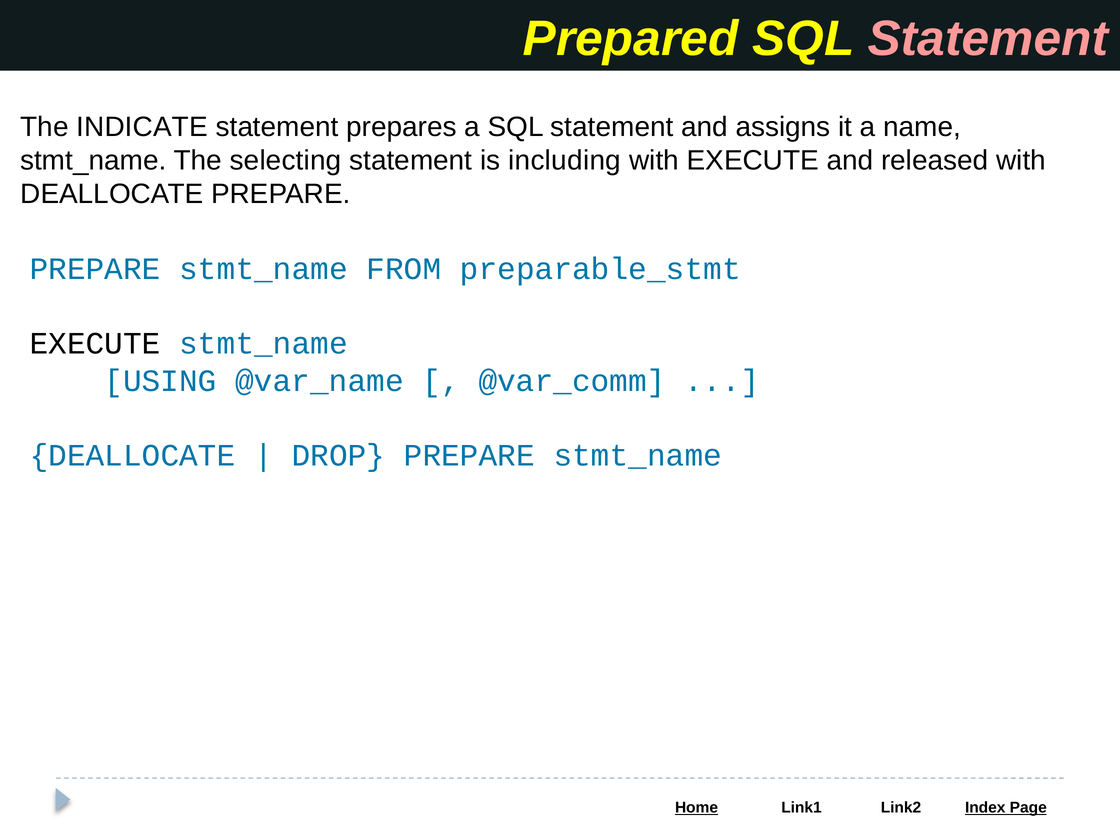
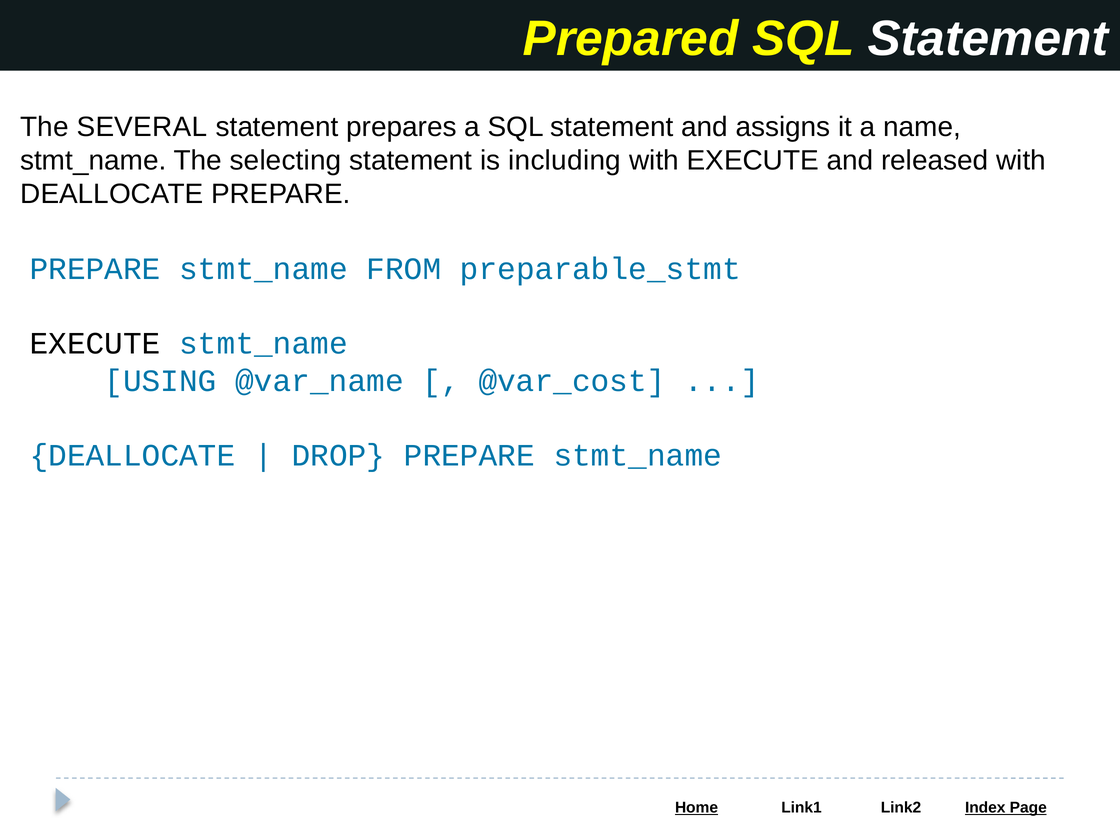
Statement colour: pink -> white (988, 39)
INDICATE: INDICATE -> SEVERAL (142, 127)
@var_comm: @var_comm -> @var_cost (572, 381)
